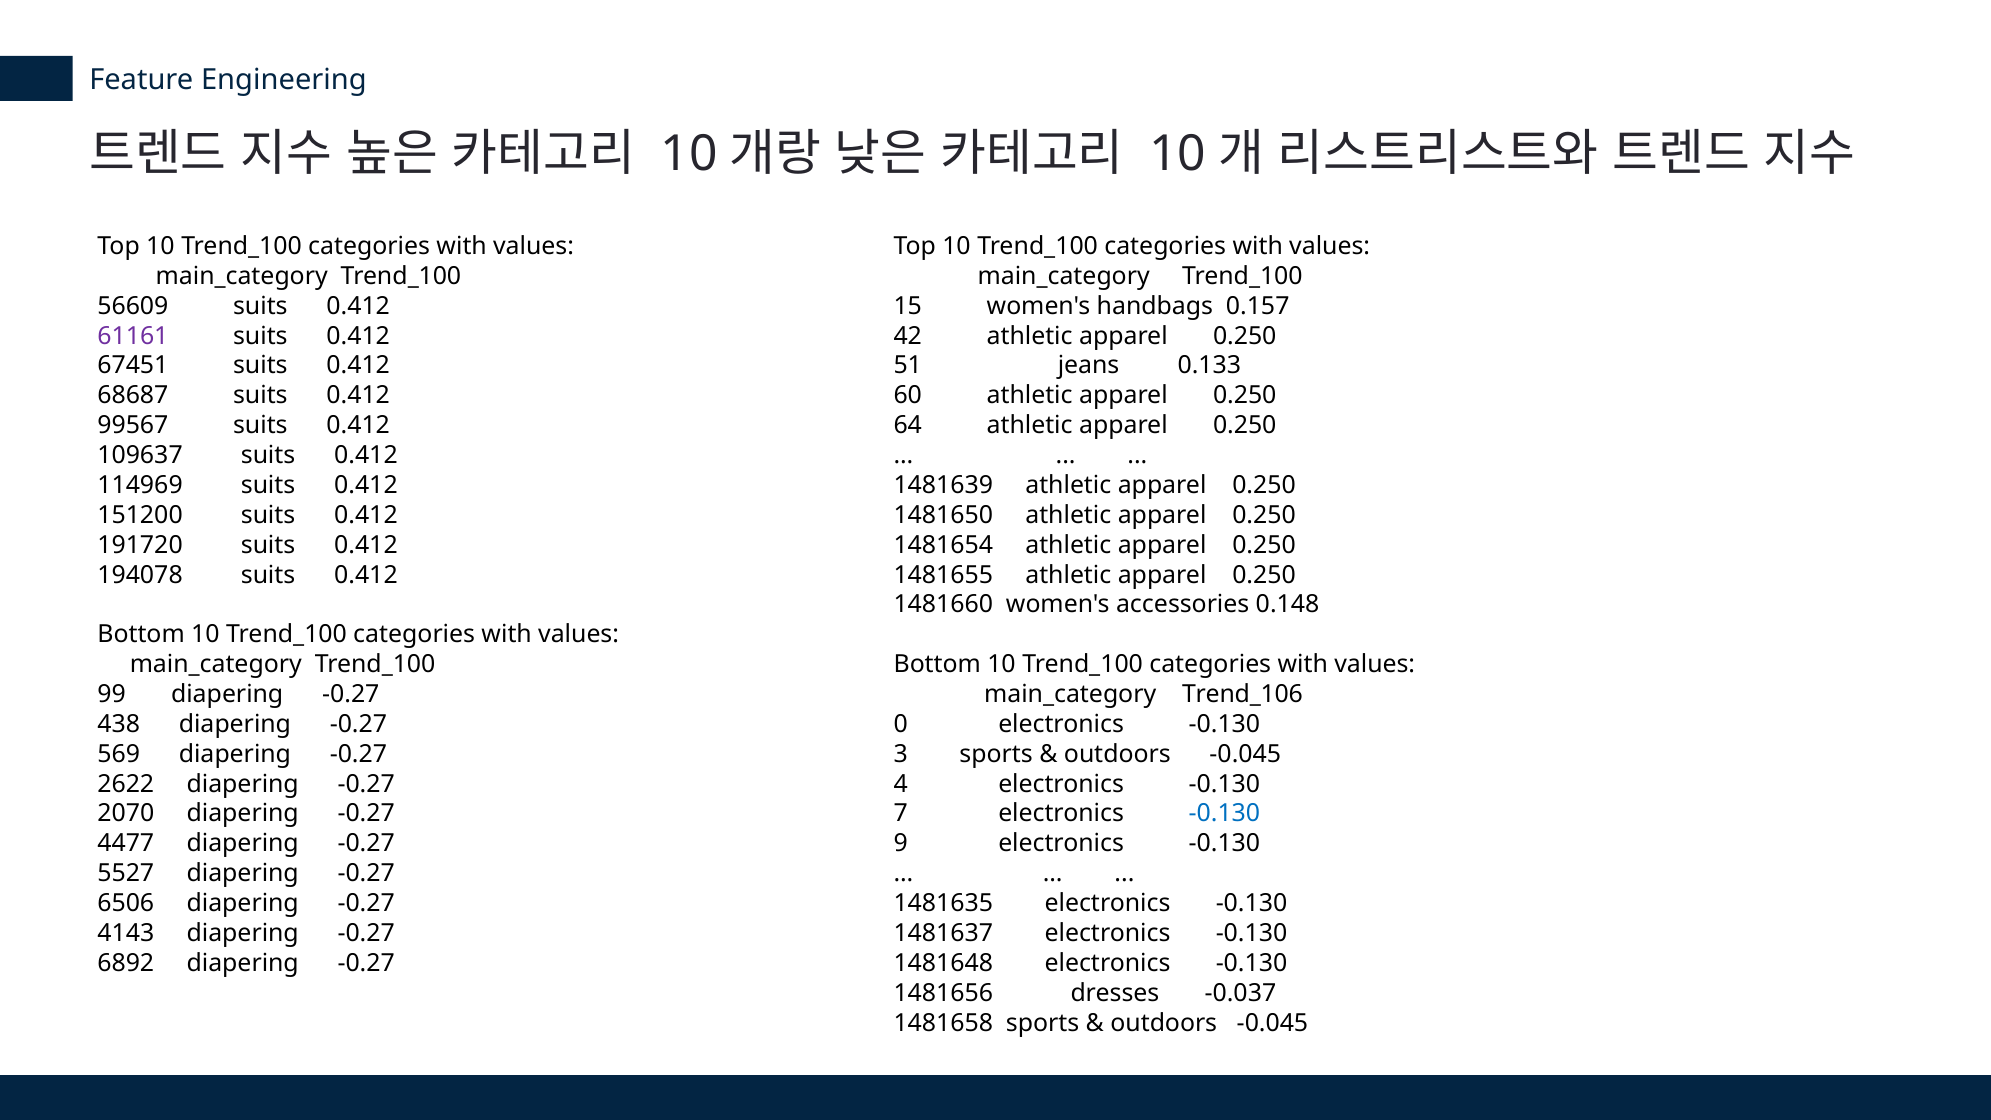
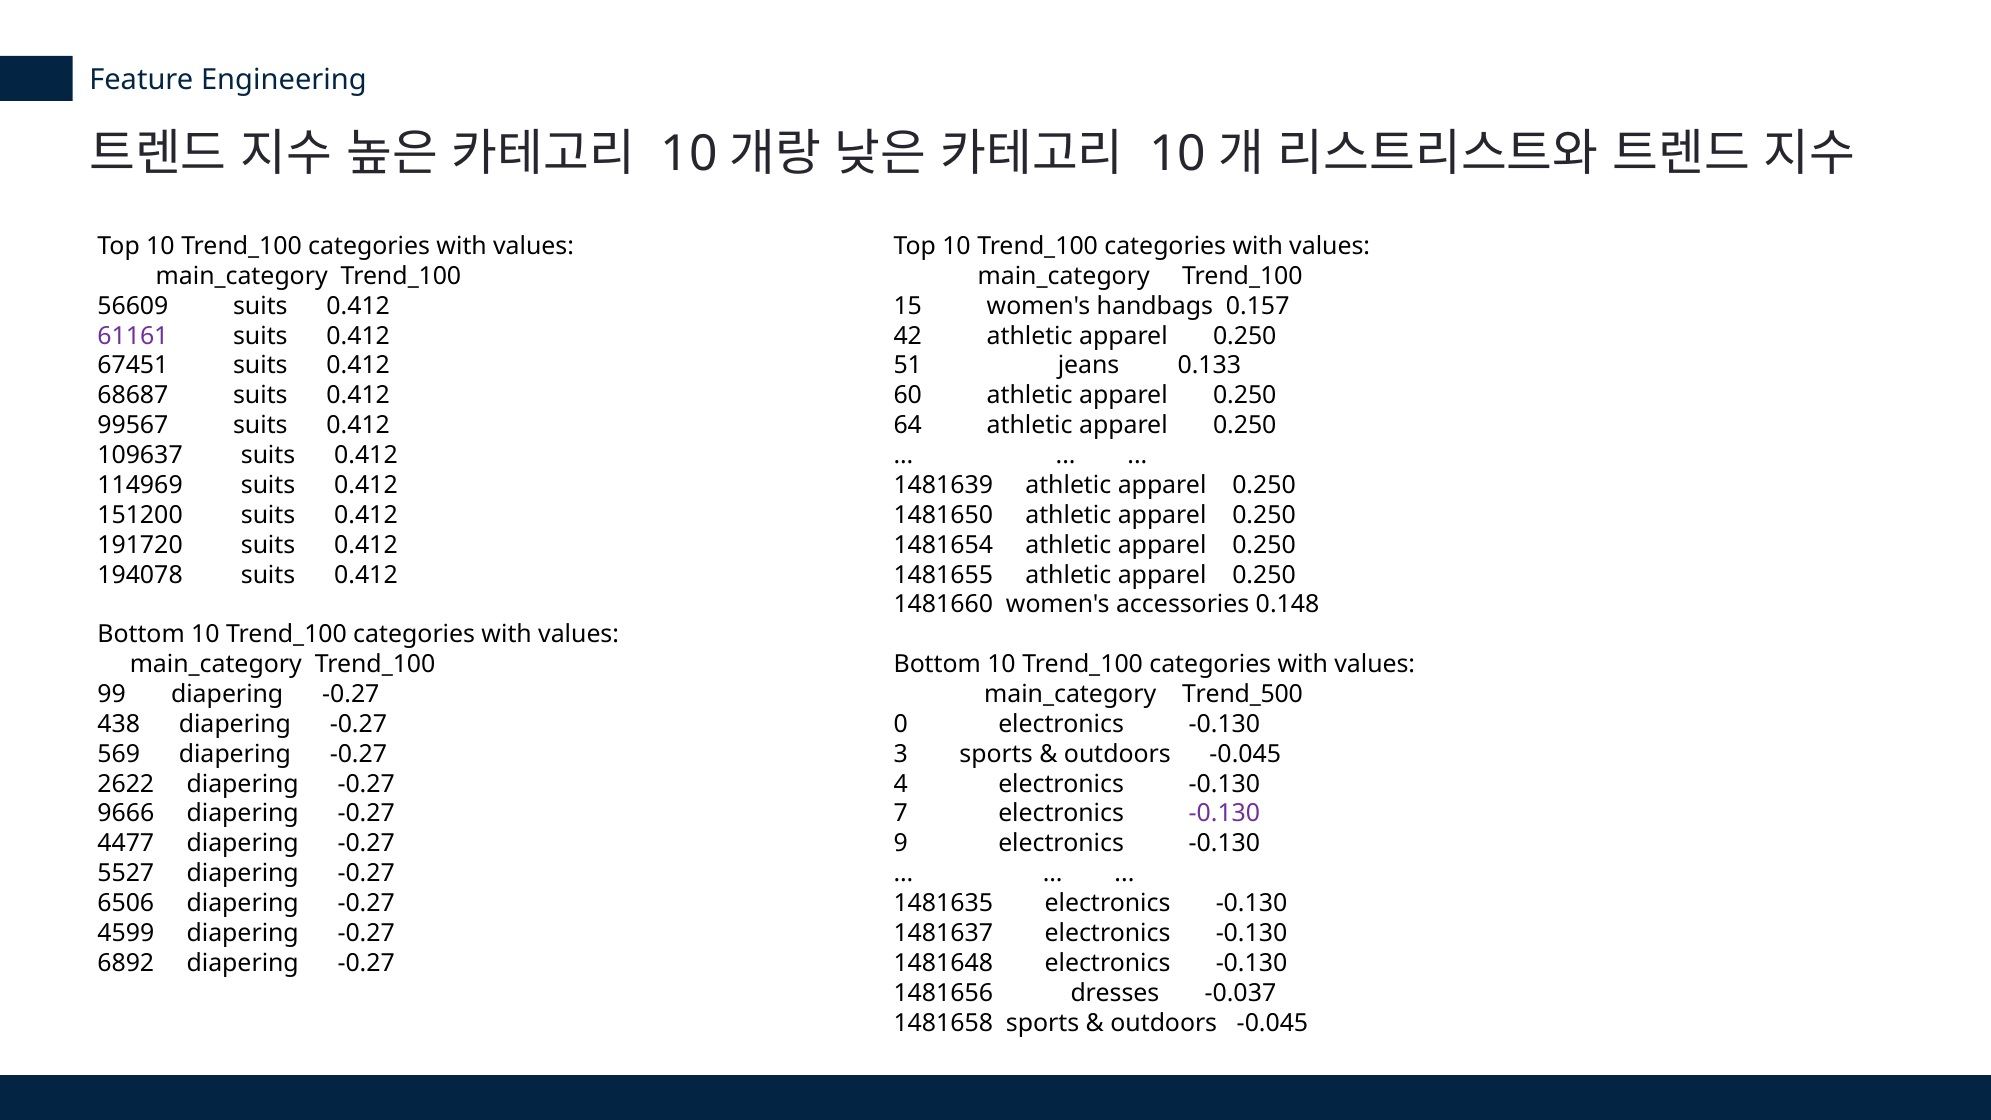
Trend_106: Trend_106 -> Trend_500 (1242, 694)
2070: 2070 -> 9666 (126, 814)
-0.130 colour: blue -> purple (1224, 814)
4143: 4143 -> 4599 (126, 933)
